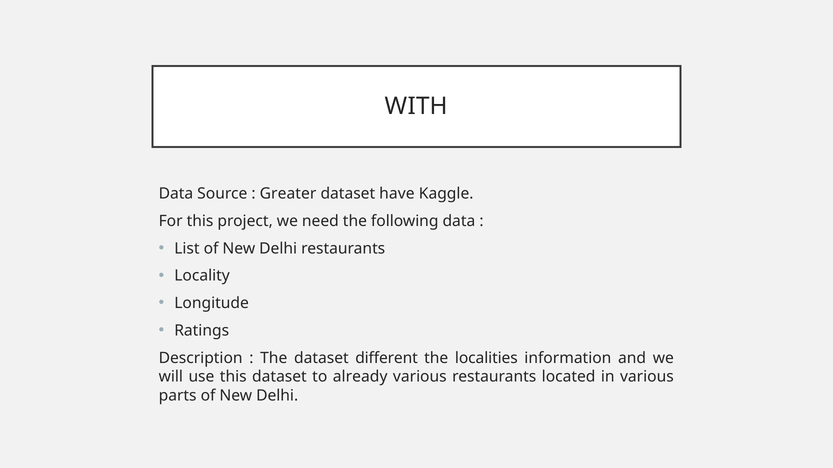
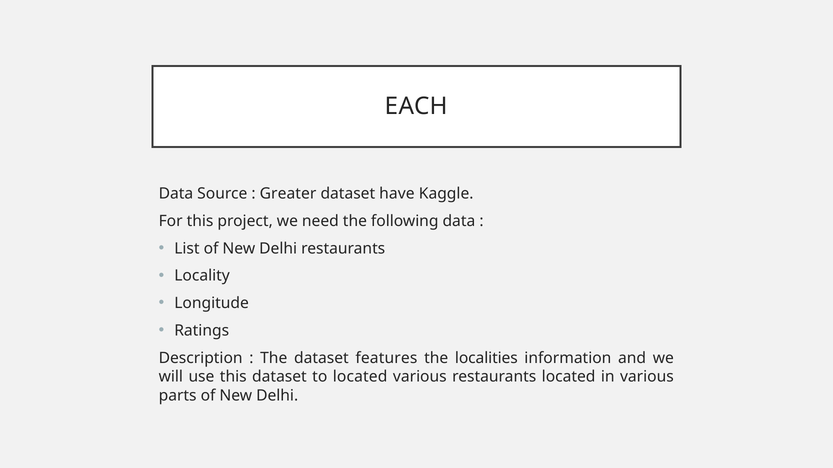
WITH: WITH -> EACH (416, 106)
different: different -> features (386, 358)
to already: already -> located (360, 377)
